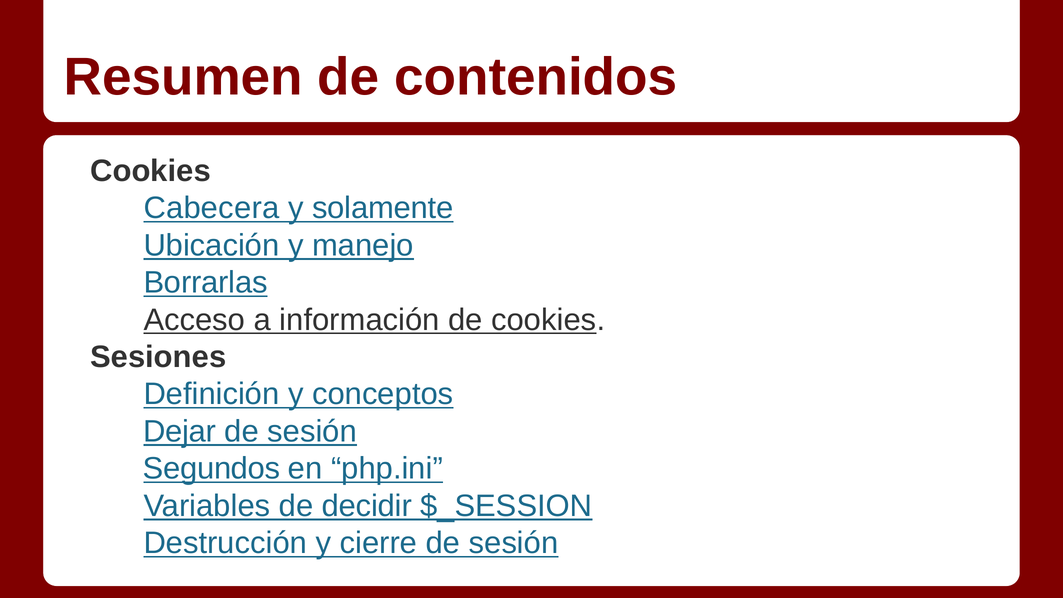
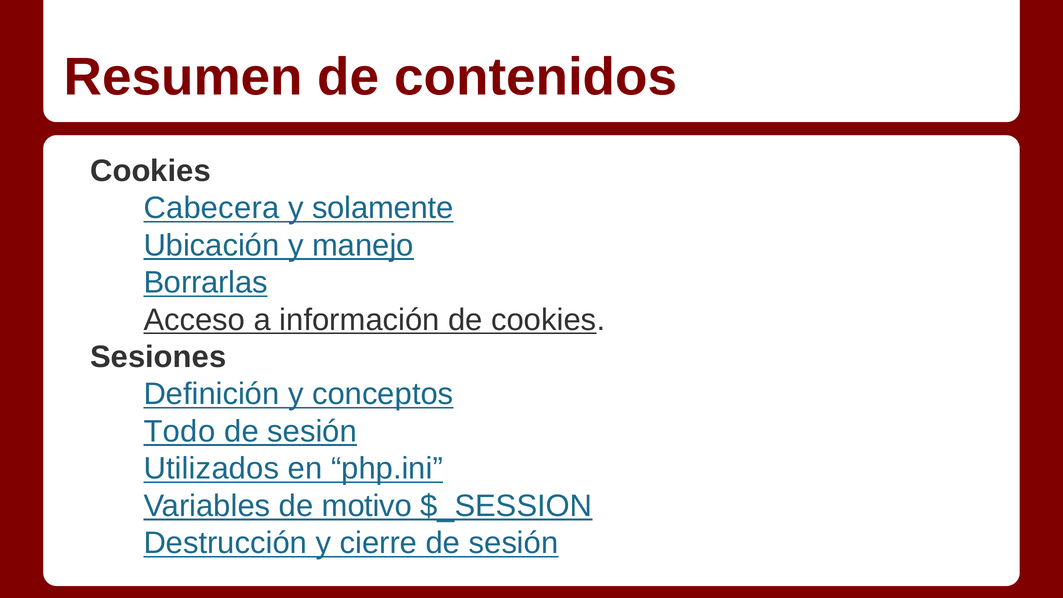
Dejar: Dejar -> Todo (179, 431)
Segundos: Segundos -> Utilizados (211, 469)
decidir: decidir -> motivo (367, 506)
